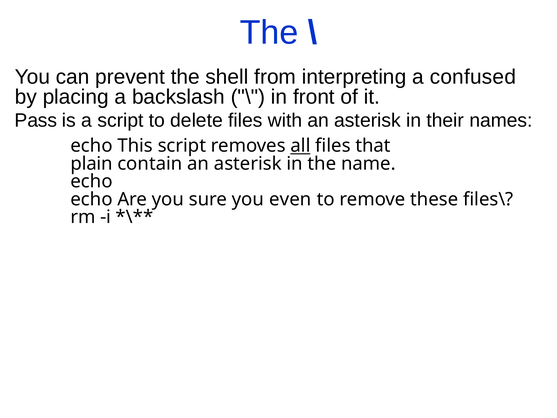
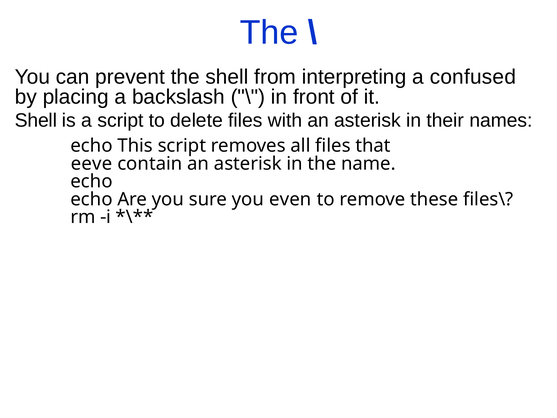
Pass: Pass -> Shell (36, 120)
all underline: present -> none (300, 146)
plain: plain -> eeve (91, 164)
